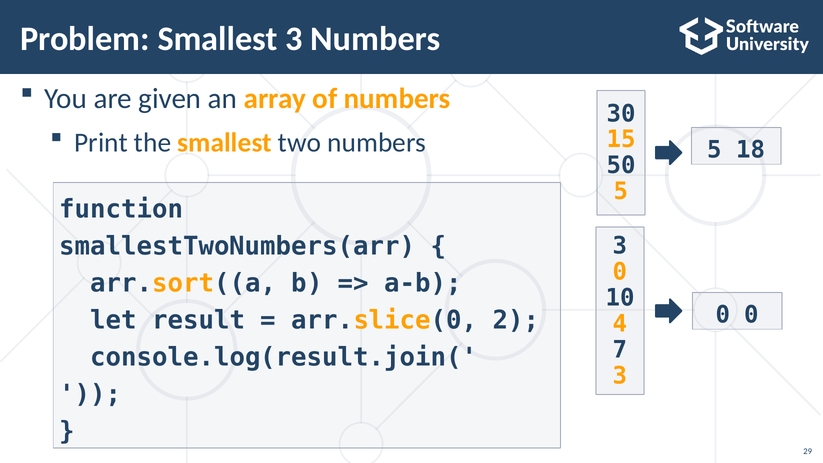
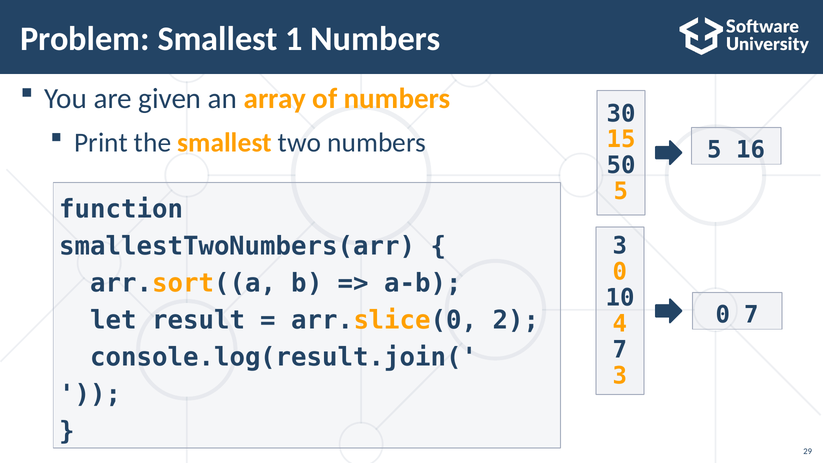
Smallest 3: 3 -> 1 (294, 39)
18: 18 -> 16 (751, 150)
0 0: 0 -> 7 (752, 315)
